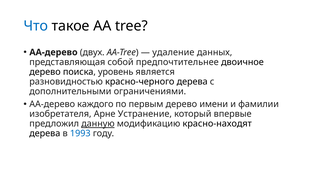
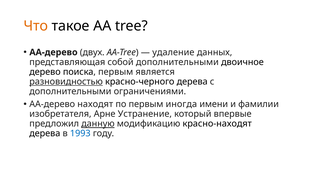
Что colour: blue -> orange (36, 26)
собой предпочтительнее: предпочтительнее -> дополнительными (177, 62)
поиска уровень: уровень -> первым (116, 72)
разновидностью underline: none -> present (66, 81)
каждого: каждого -> находят (95, 104)
первым дерево: дерево -> иногда (181, 104)
